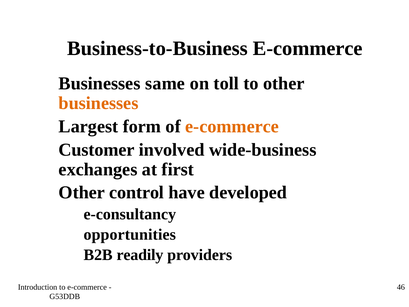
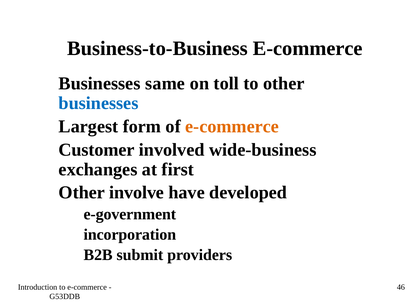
businesses colour: orange -> blue (99, 103)
control: control -> involve (137, 192)
e-consultancy: e-consultancy -> e-government (130, 214)
opportunities: opportunities -> incorporation (130, 234)
readily: readily -> submit (140, 255)
